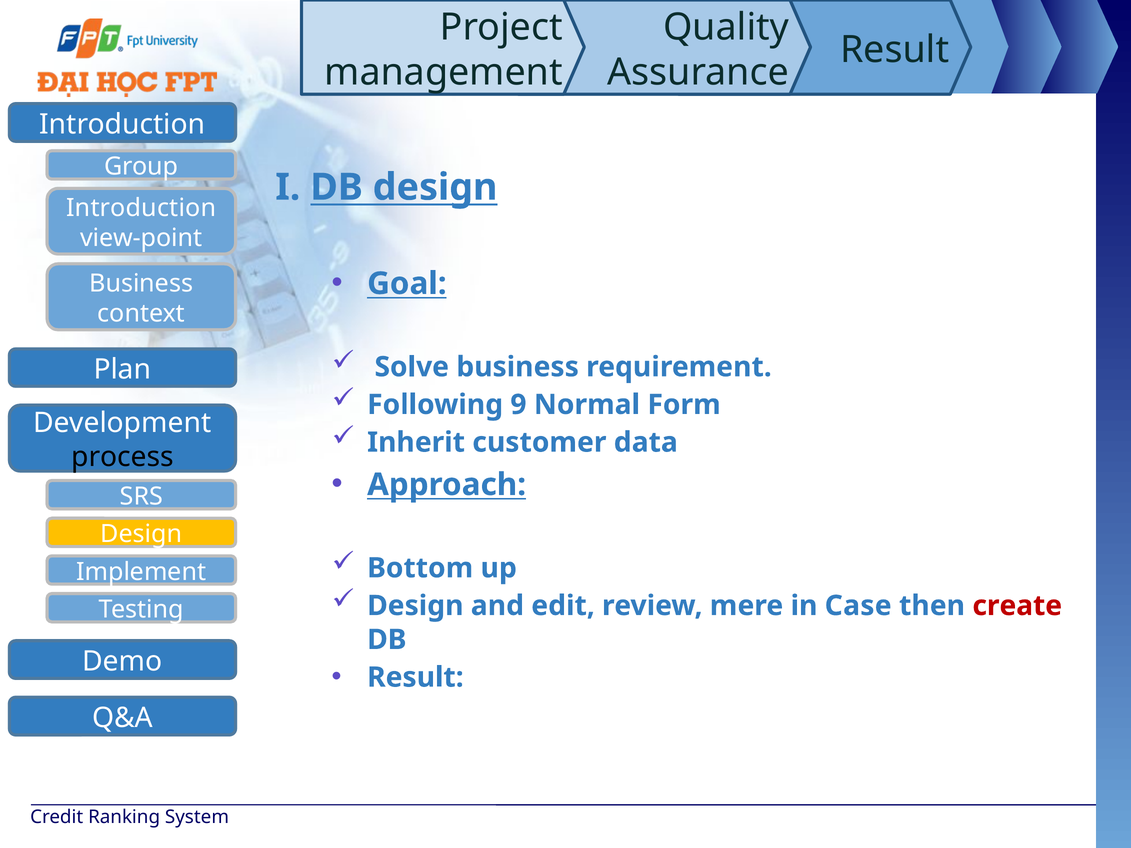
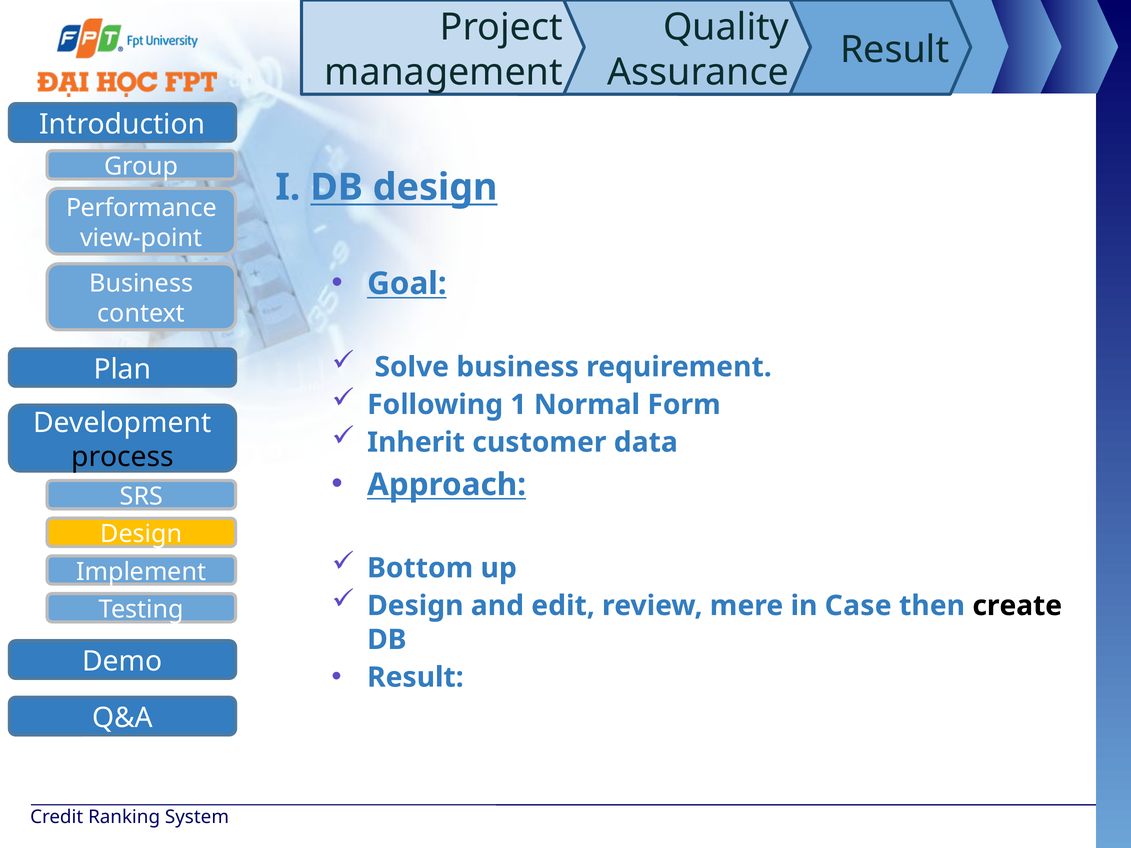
Introduction: Introduction -> Performance (141, 208)
9: 9 -> 1 (518, 405)
create colour: red -> black (1017, 606)
